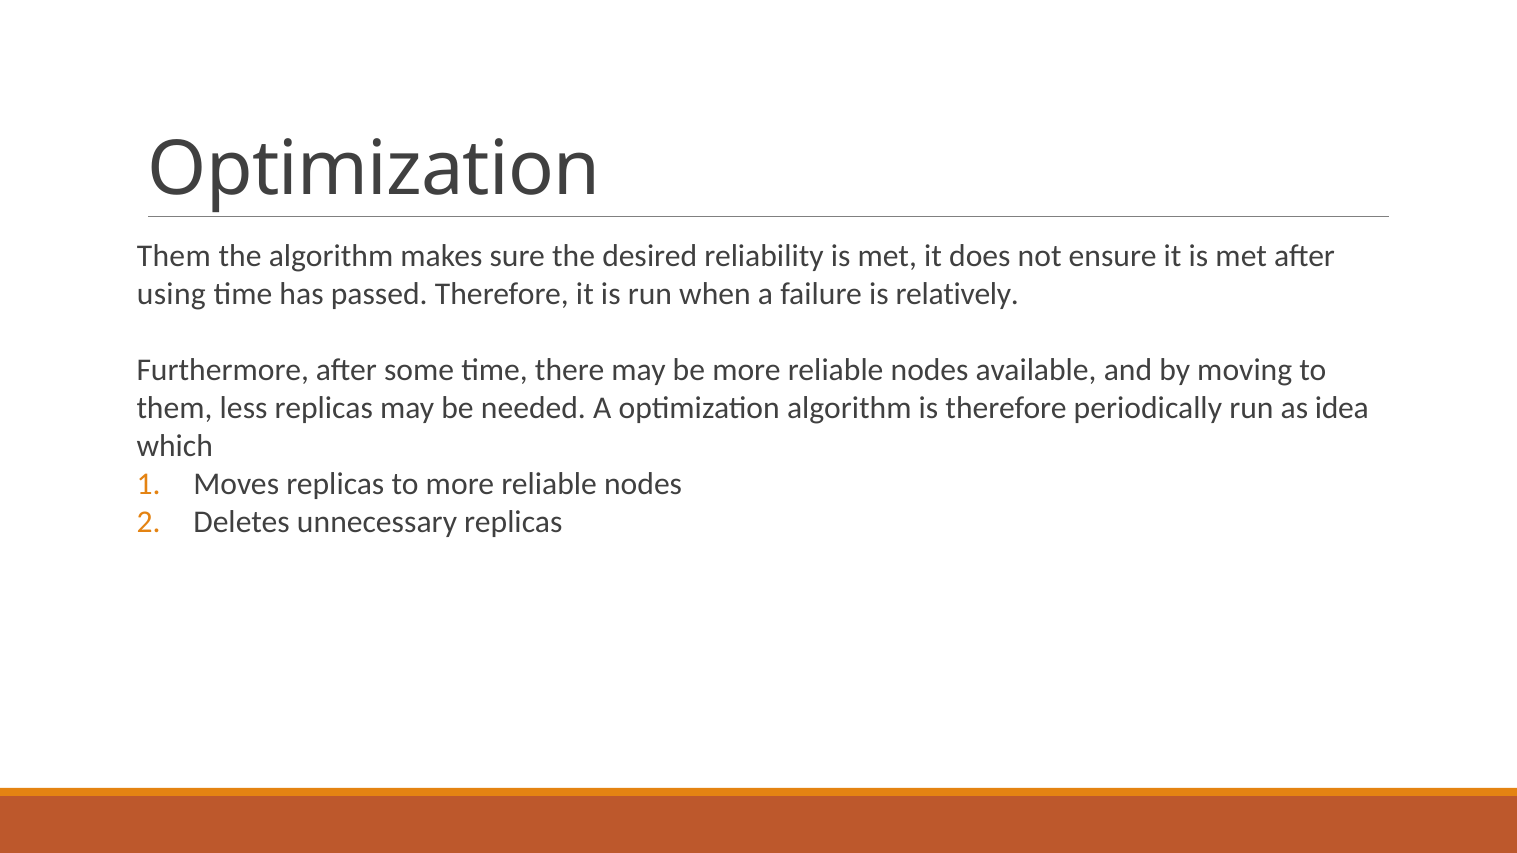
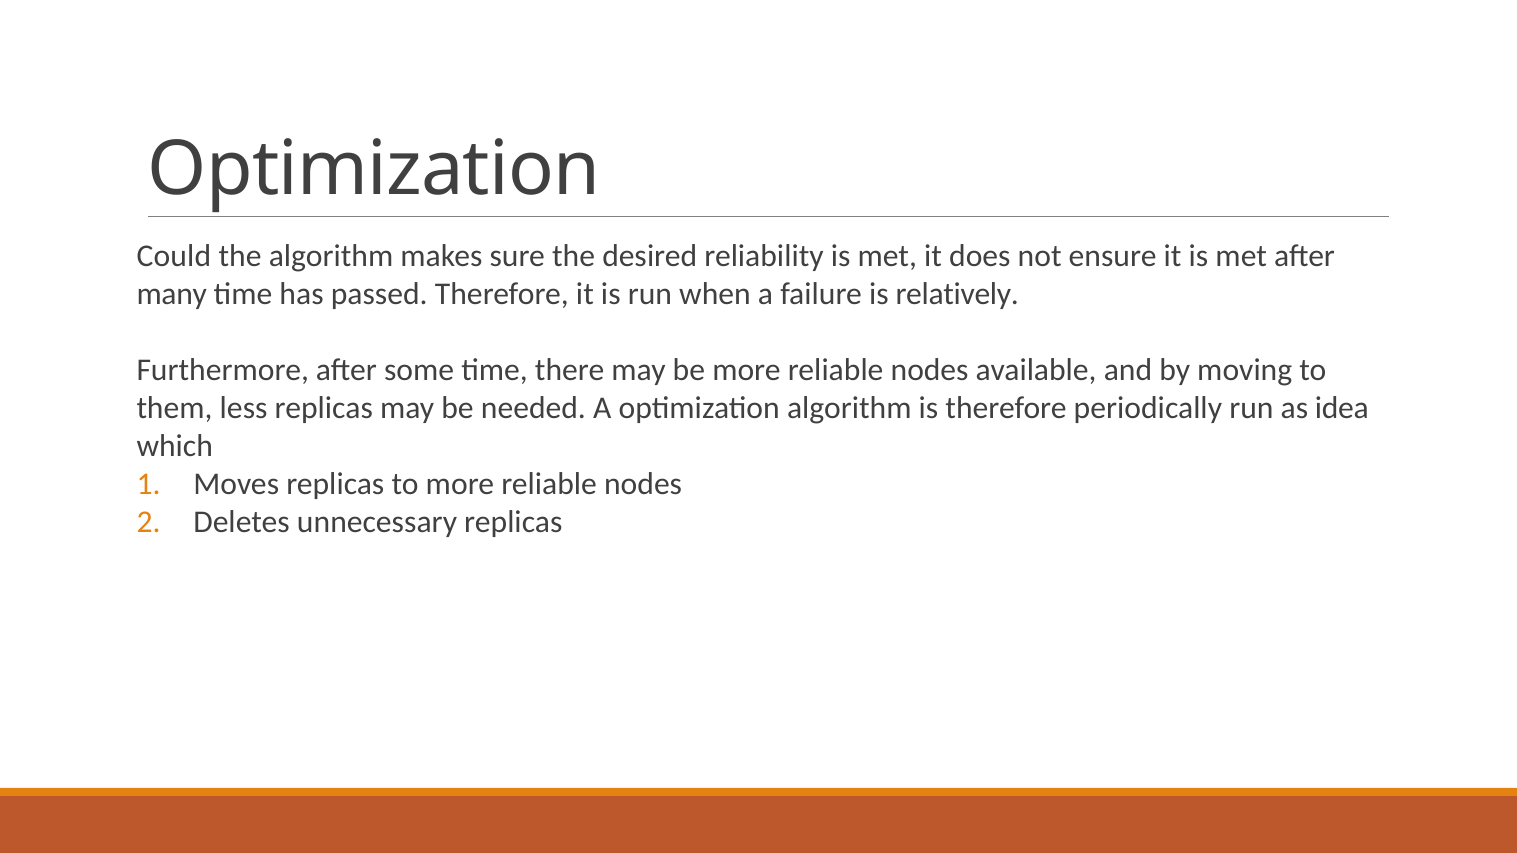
Them: Them -> Could (174, 257)
using: using -> many (172, 294)
